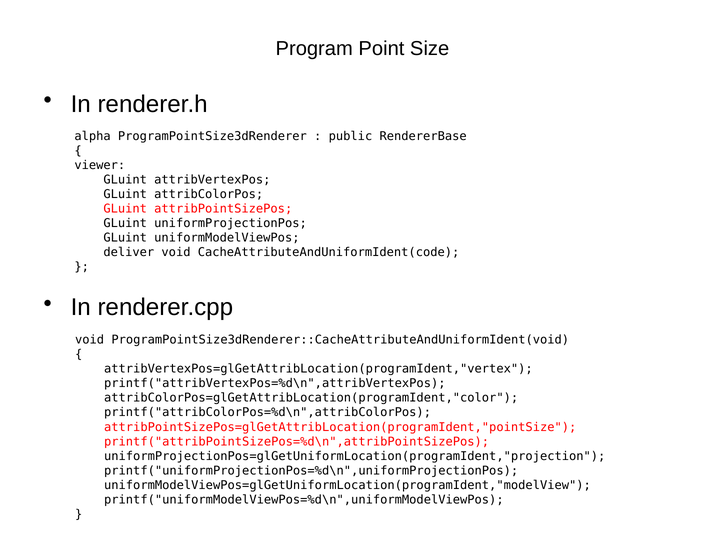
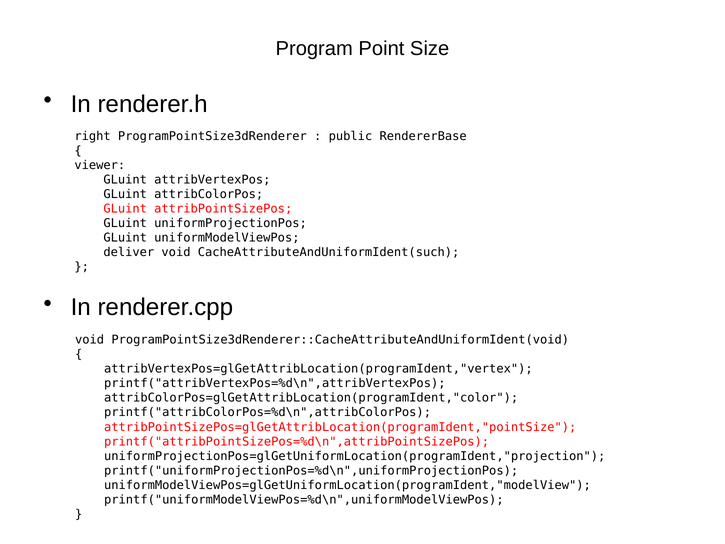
alpha: alpha -> right (93, 136)
CacheAttributeAndUniformIdent(code: CacheAttributeAndUniformIdent(code -> CacheAttributeAndUniformIdent(such (329, 252)
